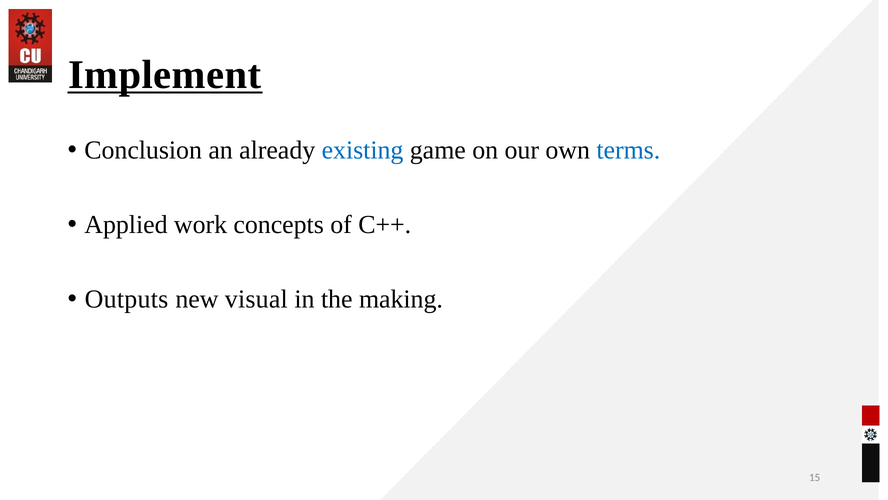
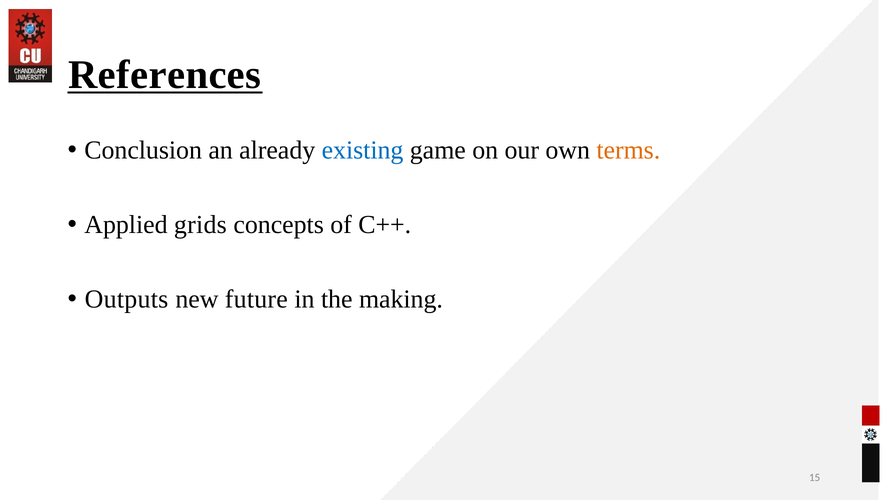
Implement: Implement -> References (165, 75)
terms colour: blue -> orange (628, 150)
work: work -> grids (200, 225)
visual: visual -> future (256, 299)
